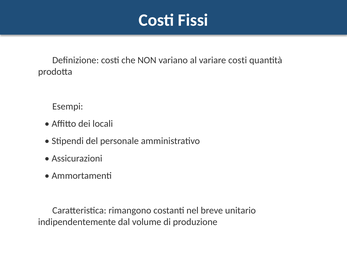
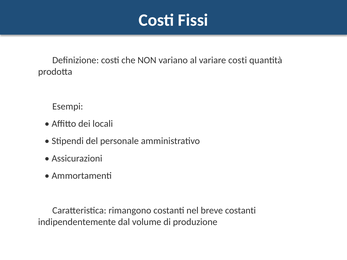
breve unitario: unitario -> costanti (240, 211)
